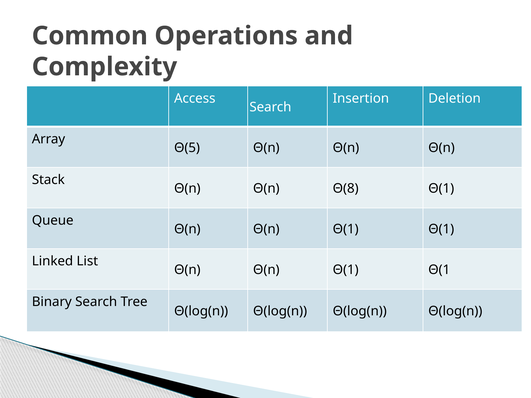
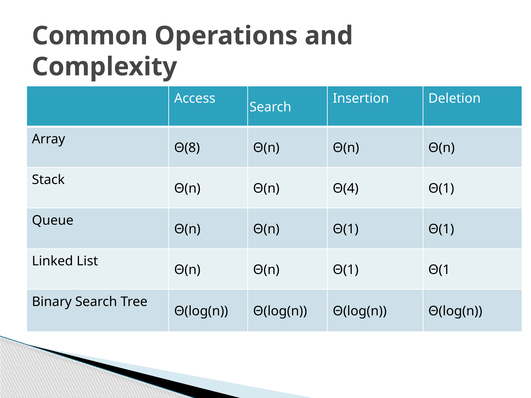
Θ(5: Θ(5 -> Θ(8 (187, 148)
Θ(8: Θ(8 -> Θ(4 (346, 188)
